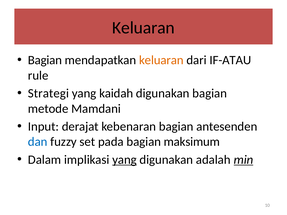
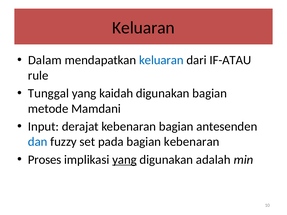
Bagian: Bagian -> Dalam (45, 60)
keluaran colour: orange -> blue (161, 60)
Strategi: Strategi -> Tunggal (49, 93)
bagian maksimum: maksimum -> kebenaran (192, 142)
Dalam: Dalam -> Proses (45, 160)
min underline: present -> none (244, 160)
